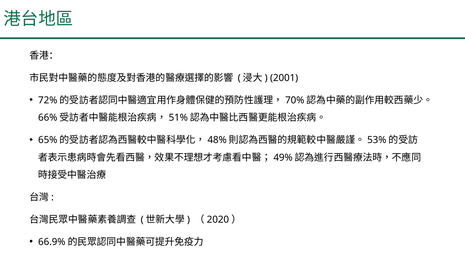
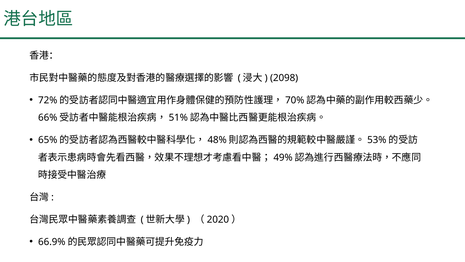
2001: 2001 -> 2098 (284, 78)
